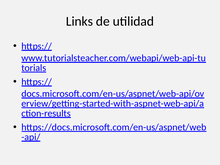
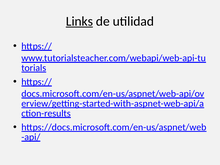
Links underline: none -> present (79, 21)
